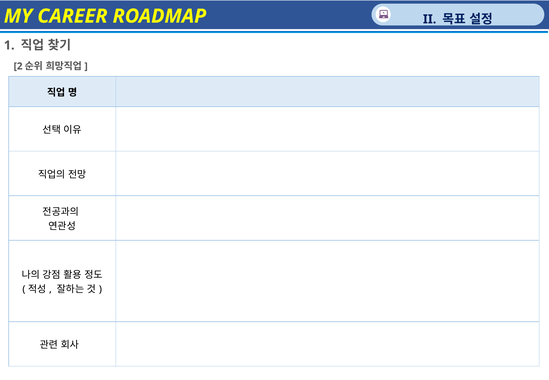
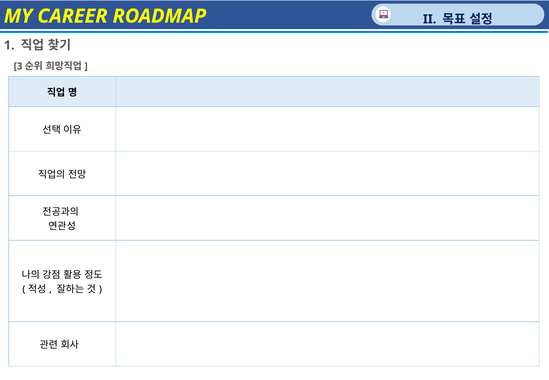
2: 2 -> 3 (18, 66)
